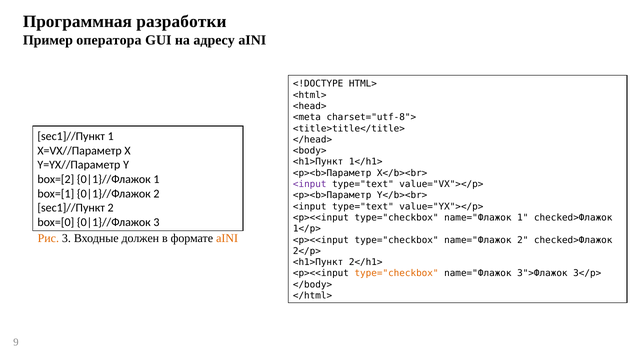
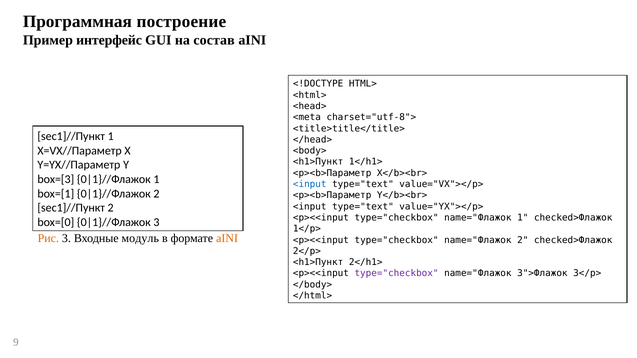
разработки: разработки -> построение (181, 22)
оператора: оператора -> интерфейс (109, 40)
адресу: адресу -> состав (214, 40)
box=[2: box=[2 -> box=[3 (56, 179)
<input colour: purple -> blue (310, 184)
должен: должен -> модуль (140, 239)
type="checkbox colour: orange -> purple (397, 274)
